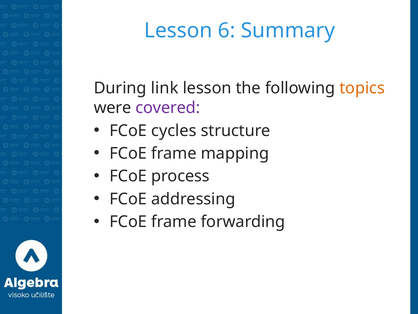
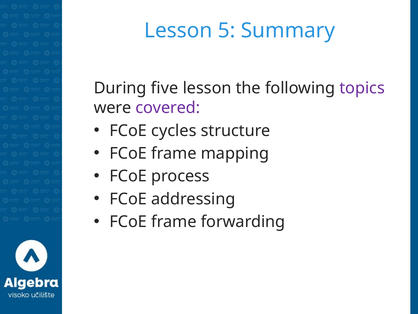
6: 6 -> 5 (227, 31)
link: link -> five (165, 88)
topics colour: orange -> purple (362, 88)
